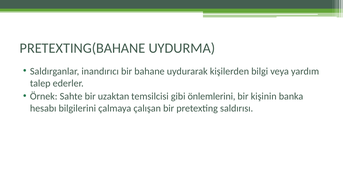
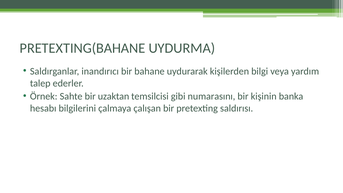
önlemlerini: önlemlerini -> numarasını (211, 96)
